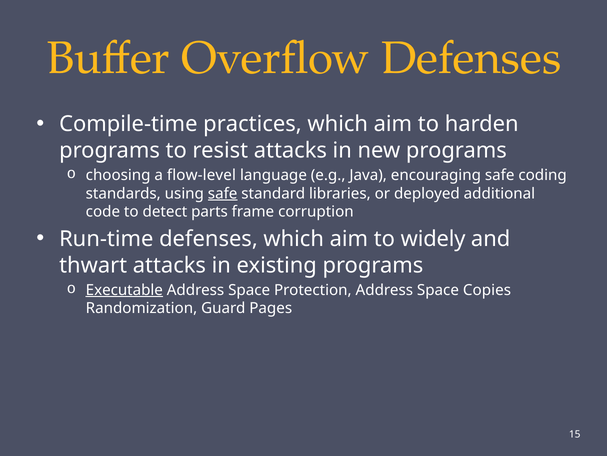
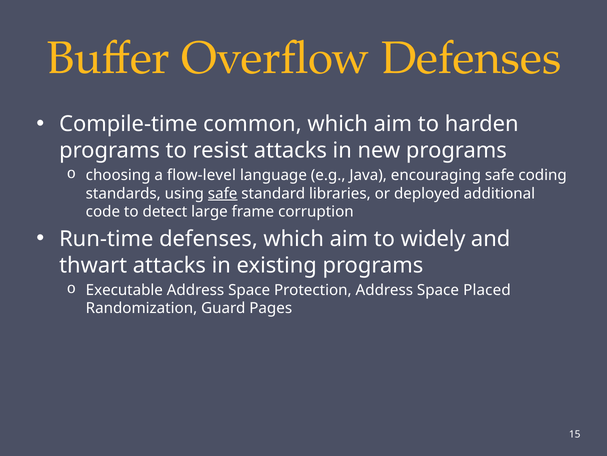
practices: practices -> common (252, 124)
parts: parts -> large (209, 211)
Executable underline: present -> none (124, 290)
Copies: Copies -> Placed (487, 290)
